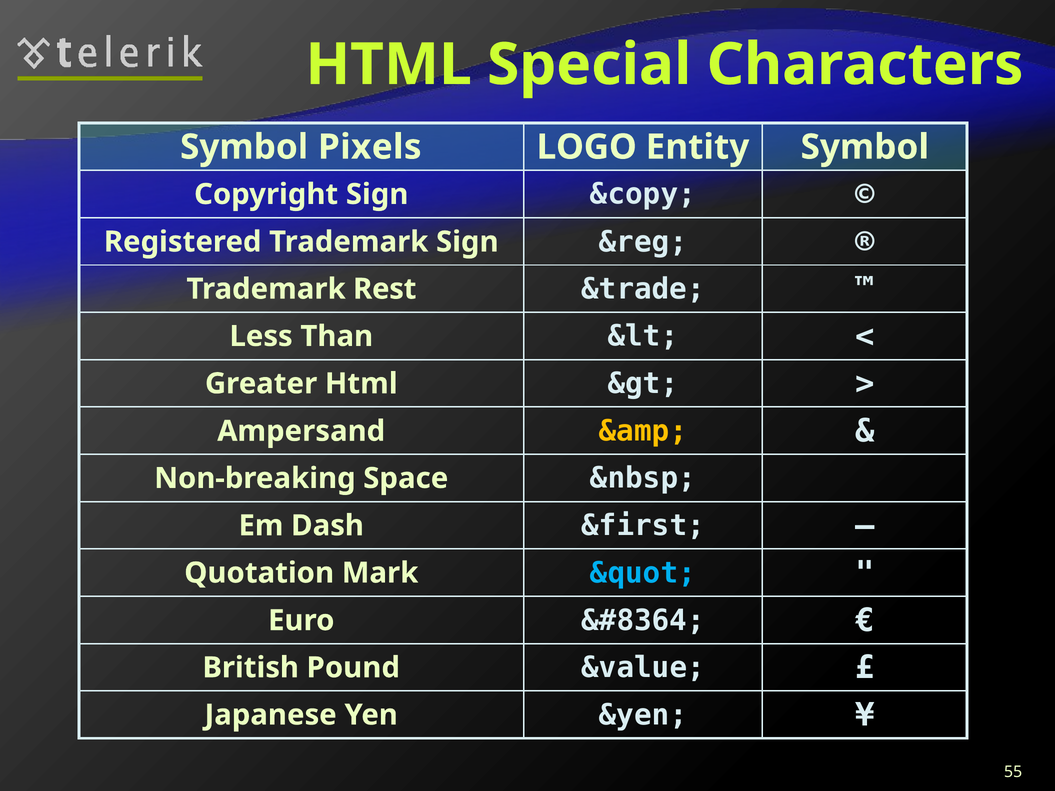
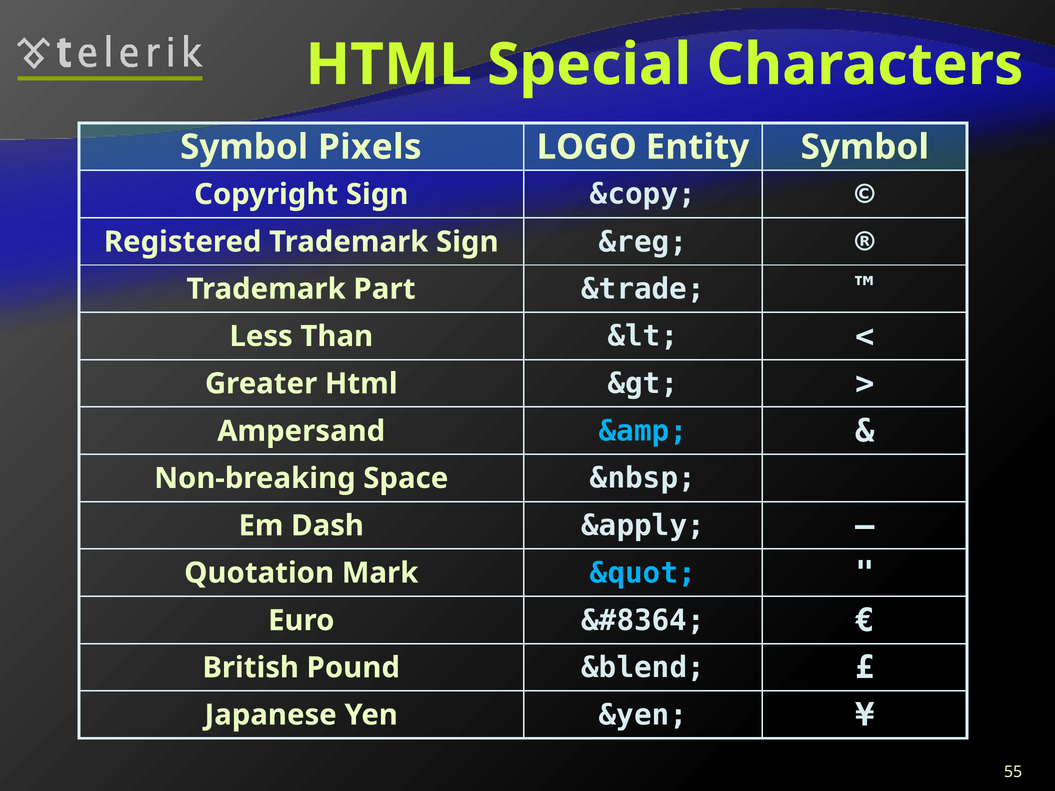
Rest: Rest -> Part (384, 289)
&amp colour: yellow -> light blue (643, 431)
&first: &first -> &apply (643, 526)
&value: &value -> &blend (643, 668)
